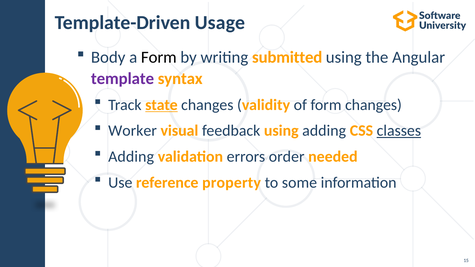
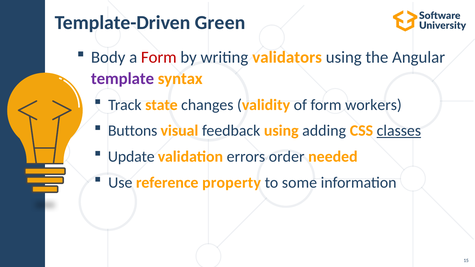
Usage: Usage -> Green (220, 23)
Form colour: black -> red (159, 57)
submitted: submitted -> validators (287, 57)
state underline: present -> none (161, 105)
form changes: changes -> workers (373, 105)
Worker: Worker -> Buttons (133, 131)
Adding: Adding -> Update (131, 157)
